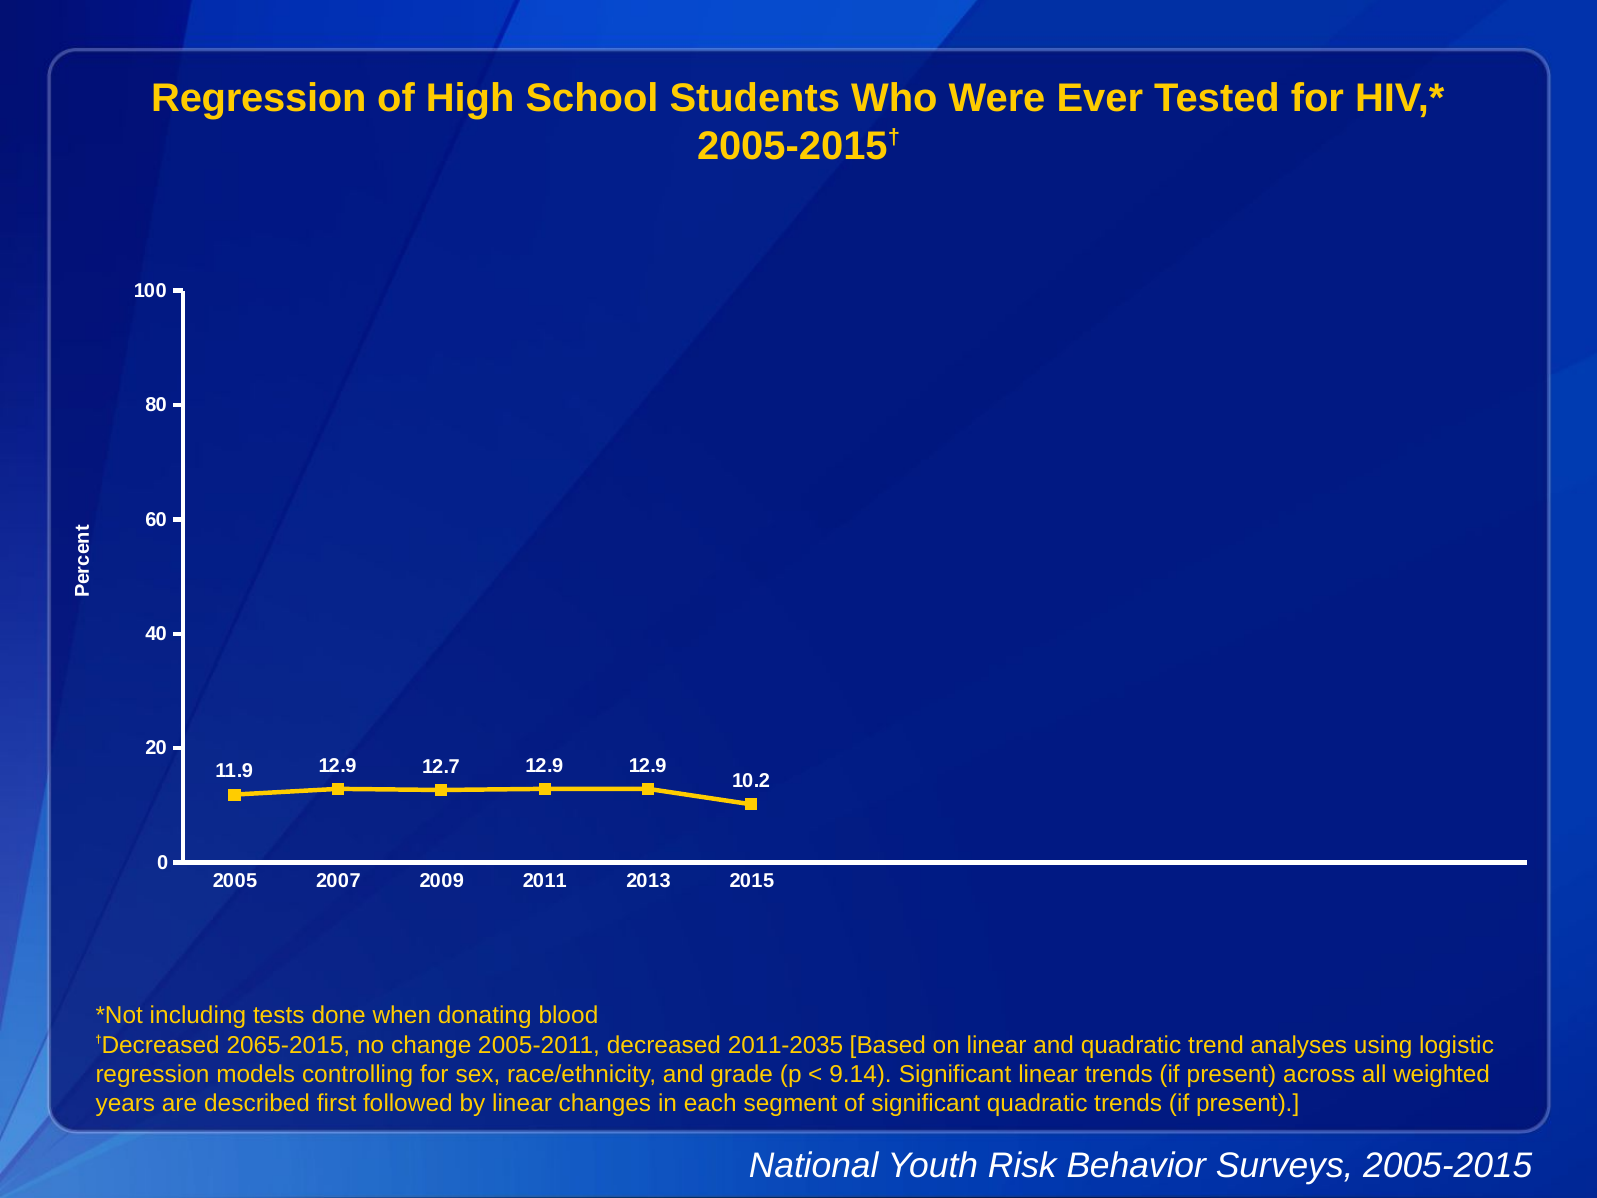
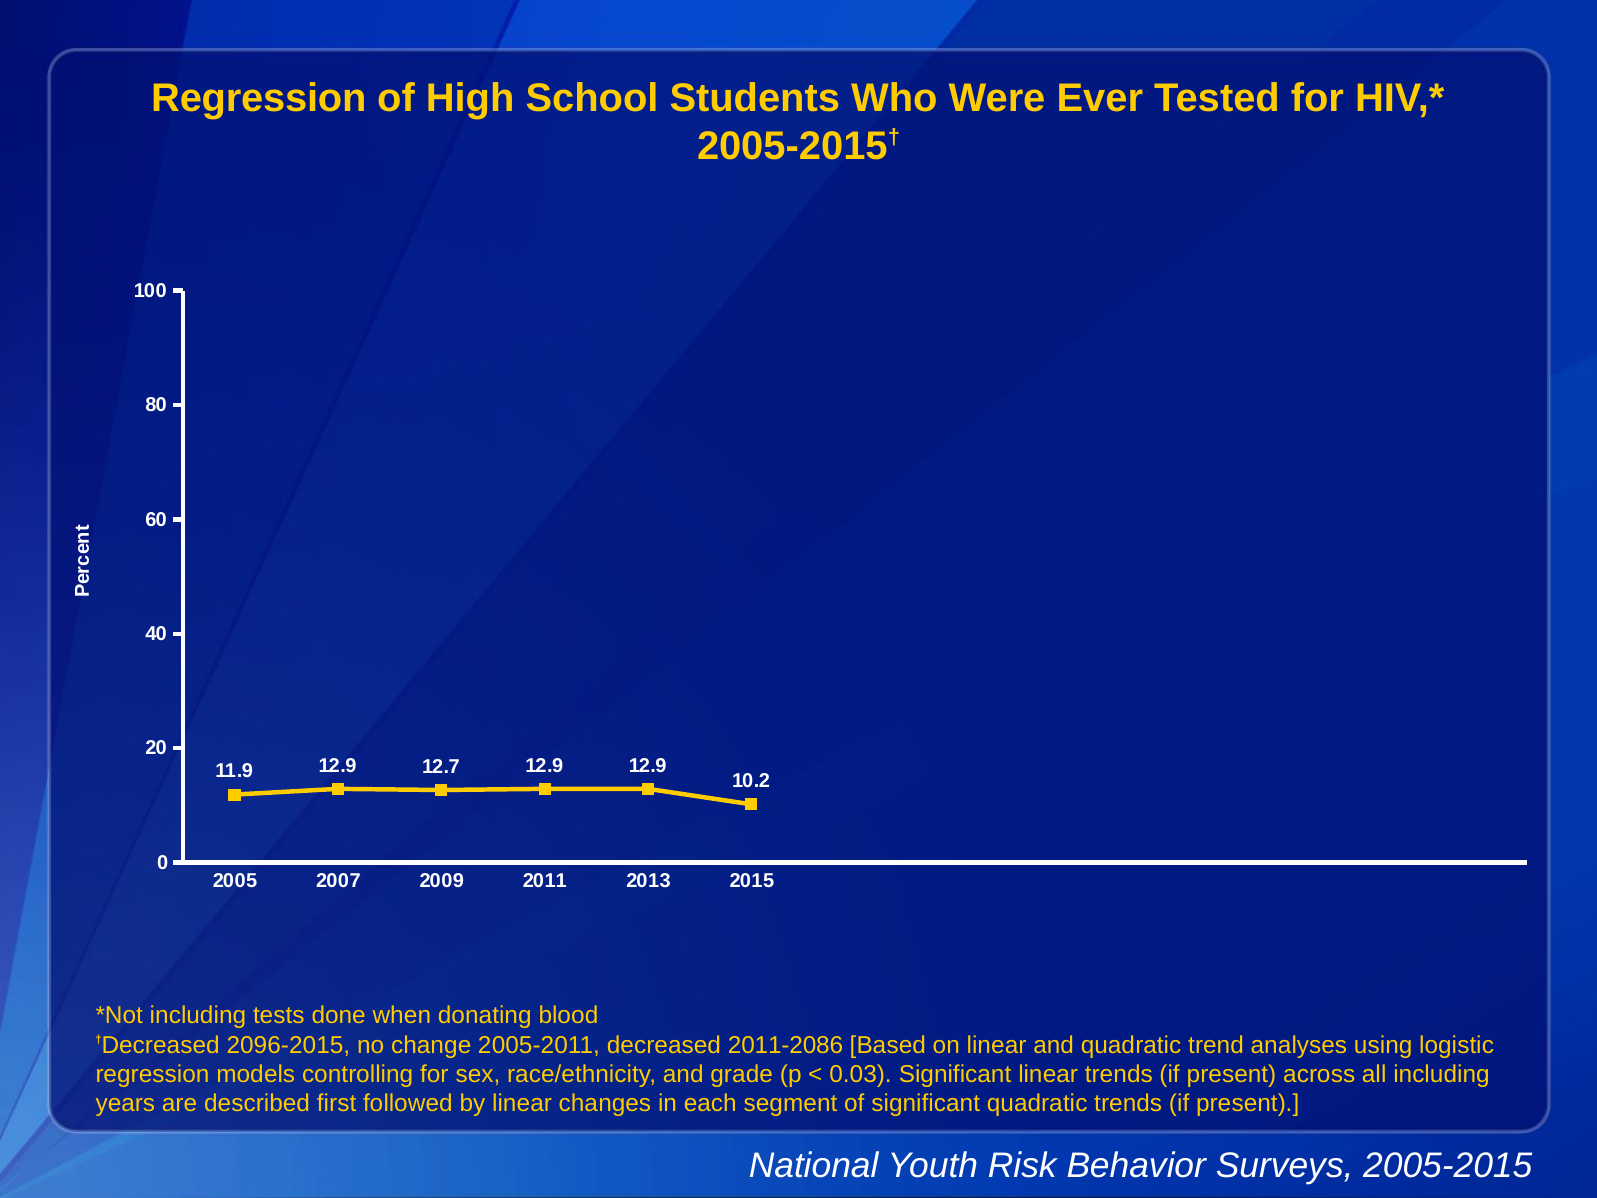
2065-2015: 2065-2015 -> 2096-2015 (288, 1045)
2011-2035: 2011-2035 -> 2011-2086 (786, 1045)
9.14: 9.14 -> 0.03 (861, 1074)
all weighted: weighted -> including (1441, 1074)
